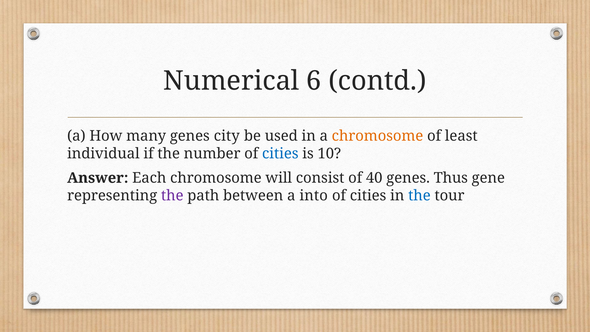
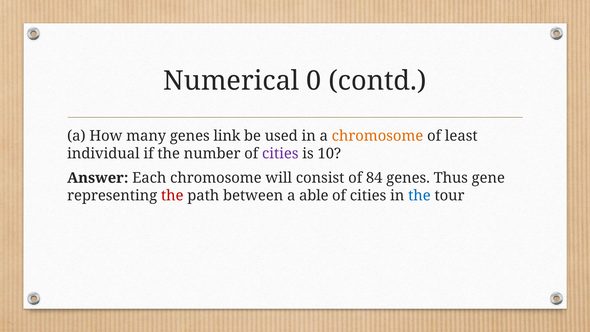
6: 6 -> 0 (314, 81)
city: city -> link (227, 136)
cities colour: blue -> purple (280, 154)
40: 40 -> 84 (374, 178)
the colour: purple -> red (172, 196)
into: into -> able (314, 196)
